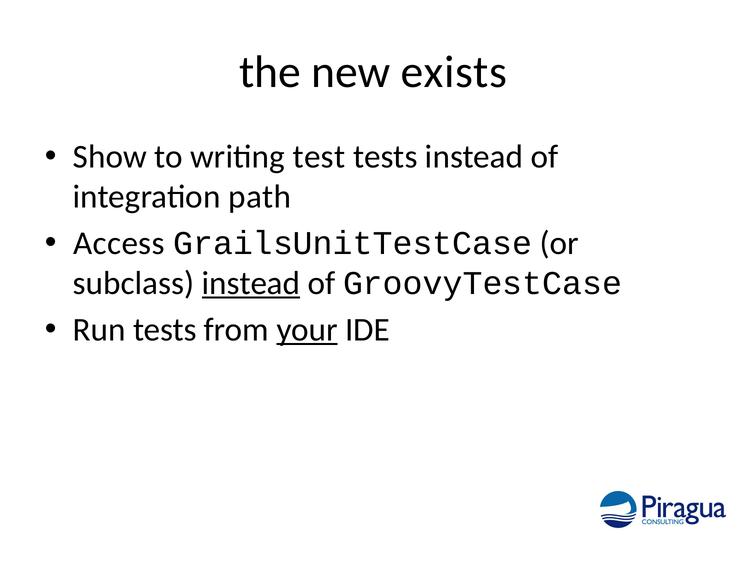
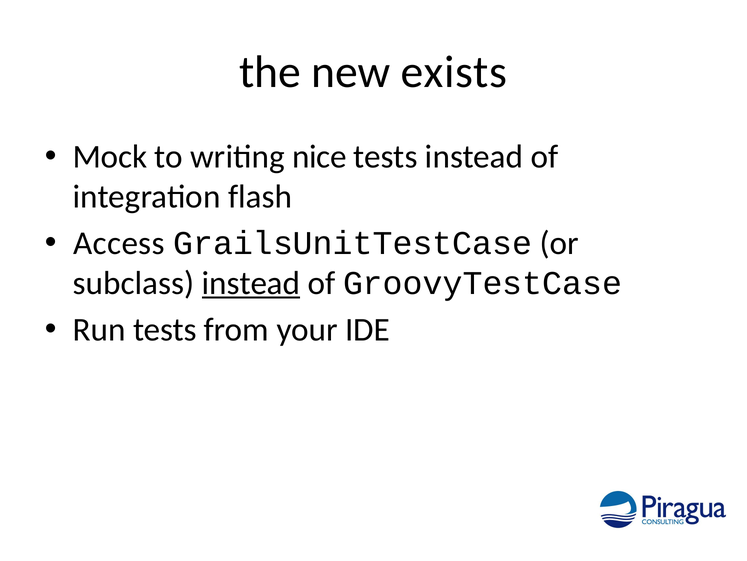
Show: Show -> Mock (110, 157)
test: test -> nice (319, 157)
path: path -> flash (260, 197)
your underline: present -> none (307, 329)
